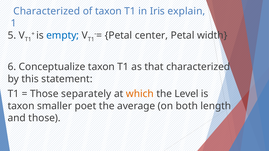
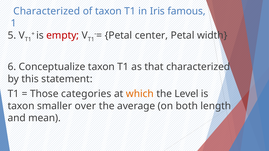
explain: explain -> famous (186, 11)
empty colour: blue -> red (63, 36)
separately: separately -> categories (86, 94)
poet: poet -> over (85, 106)
and those: those -> mean (45, 118)
